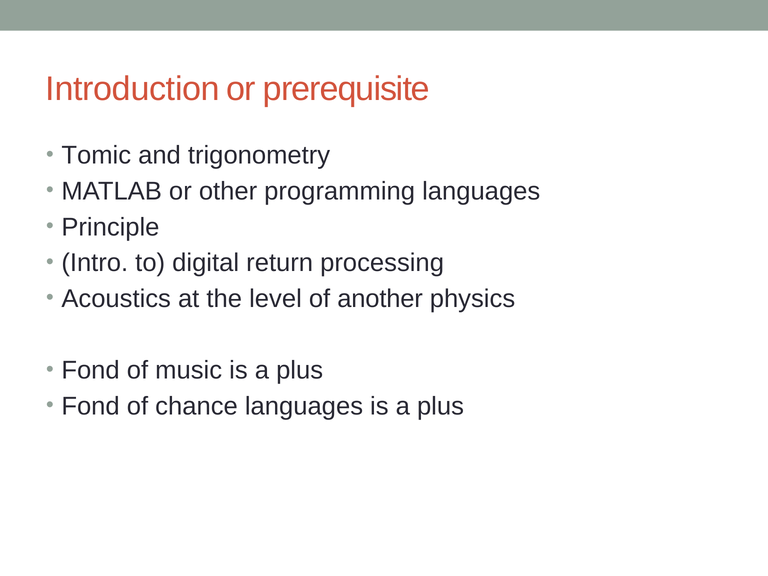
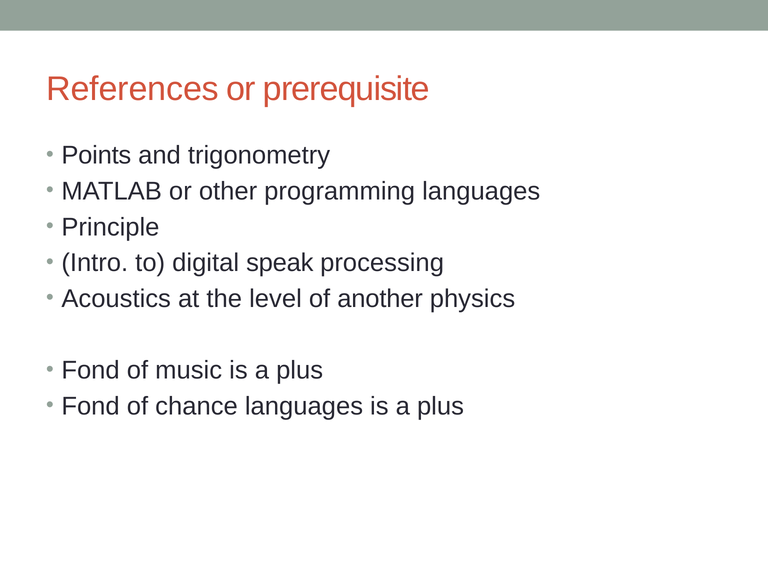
Introduction: Introduction -> References (133, 89)
Tomic: Tomic -> Points (96, 155)
return: return -> speak (280, 263)
